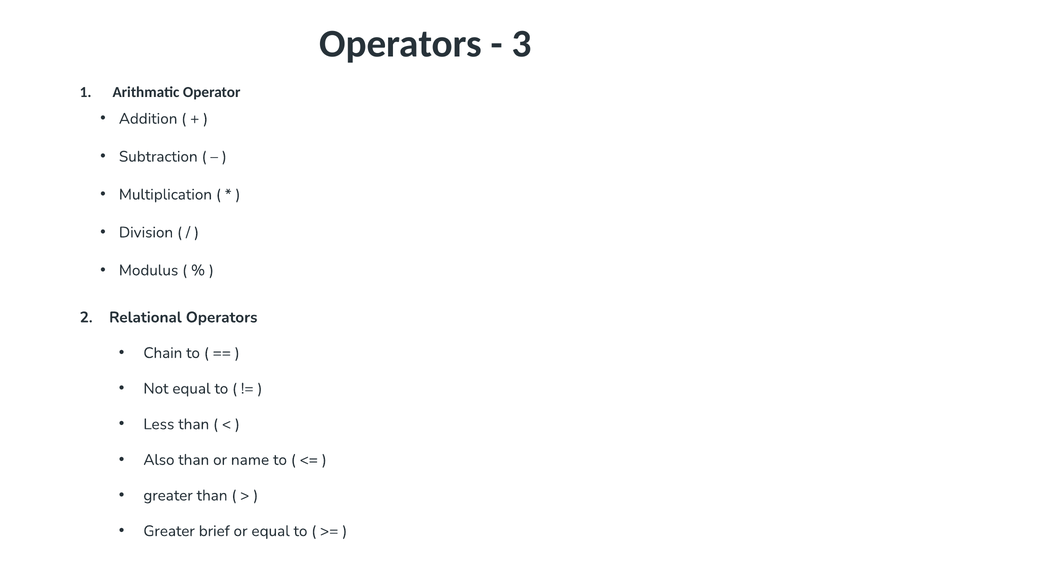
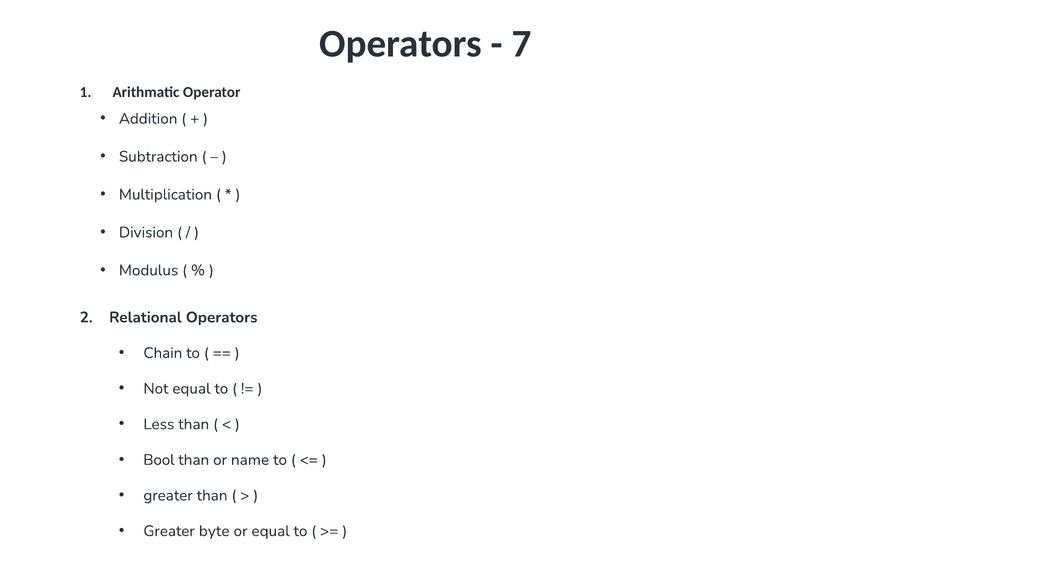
3: 3 -> 7 (521, 44)
Also: Also -> Bool (159, 460)
brief: brief -> byte (214, 531)
